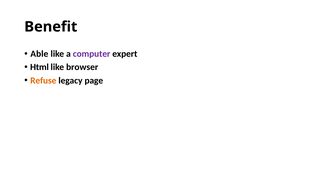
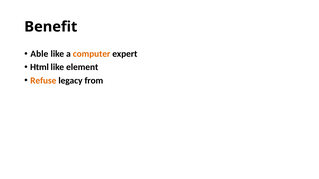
computer colour: purple -> orange (92, 54)
browser: browser -> element (82, 67)
page: page -> from (94, 81)
